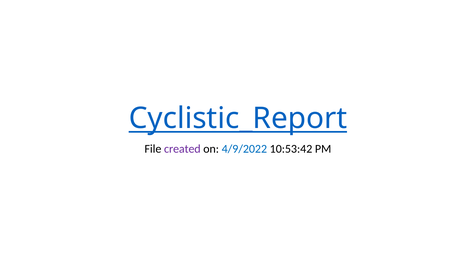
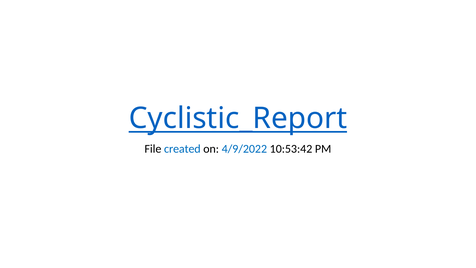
created colour: purple -> blue (182, 149)
